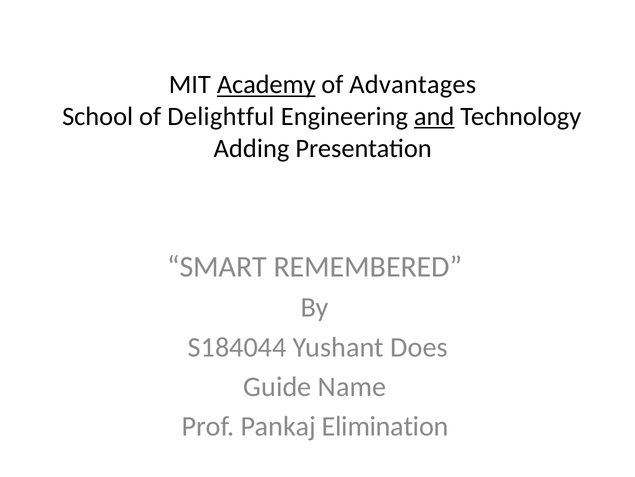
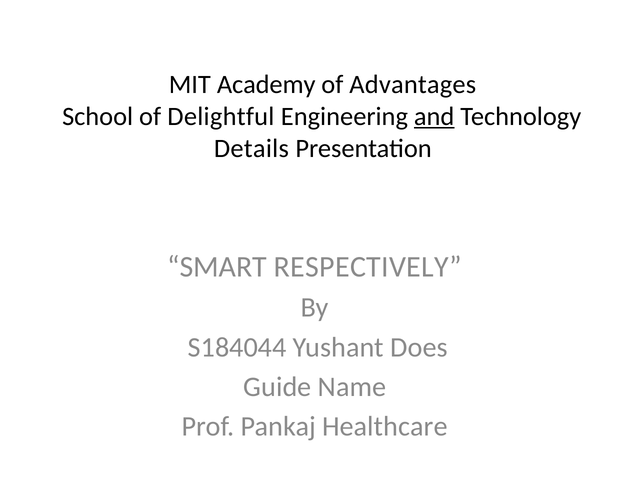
Academy underline: present -> none (266, 85)
Adding: Adding -> Details (251, 148)
REMEMBERED: REMEMBERED -> RESPECTIVELY (368, 267)
Elimination: Elimination -> Healthcare (385, 426)
